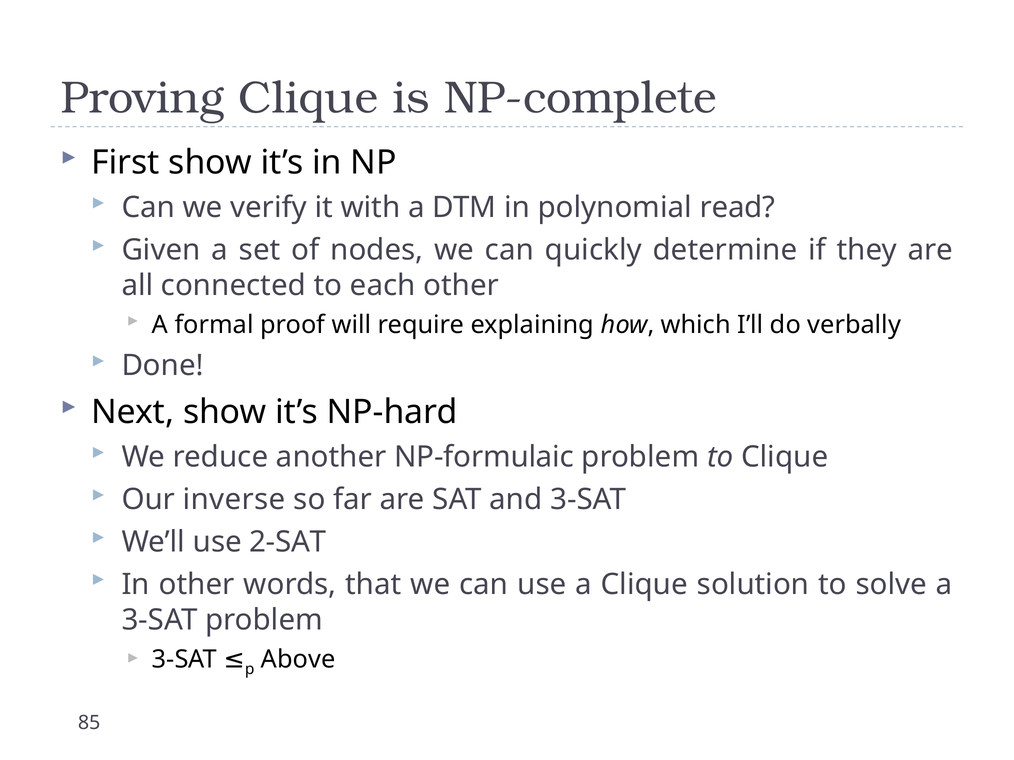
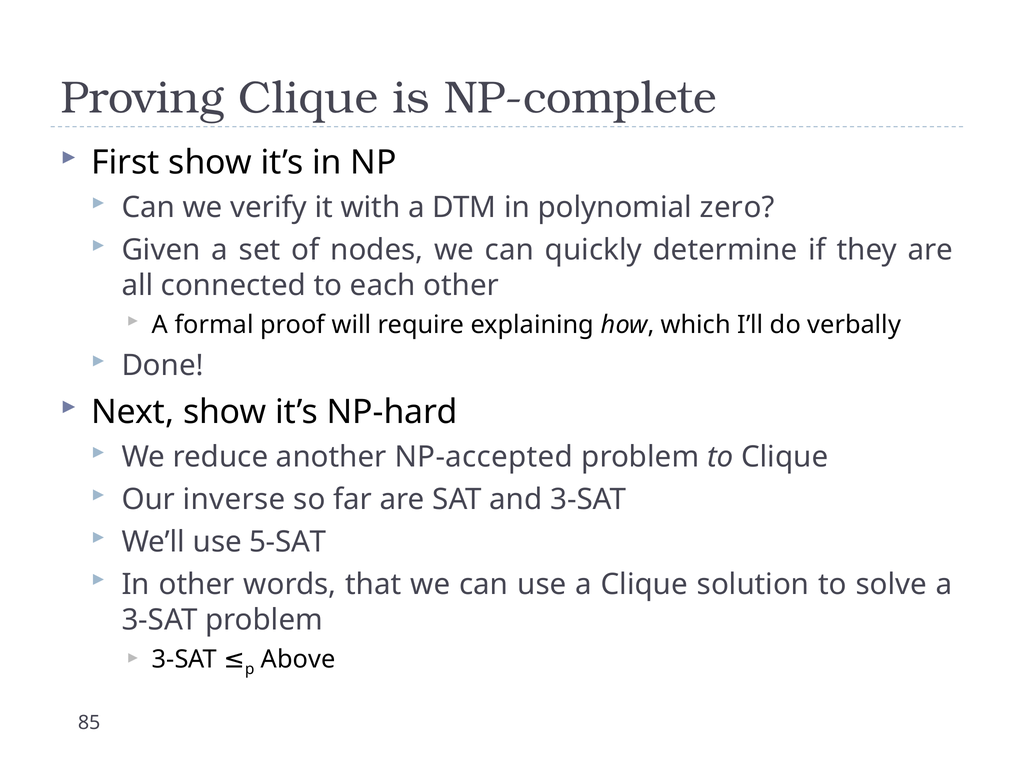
read: read -> zero (737, 208)
NP-formulaic: NP-formulaic -> NP-accepted (484, 457)
2-SAT: 2-SAT -> 5-SAT (288, 542)
